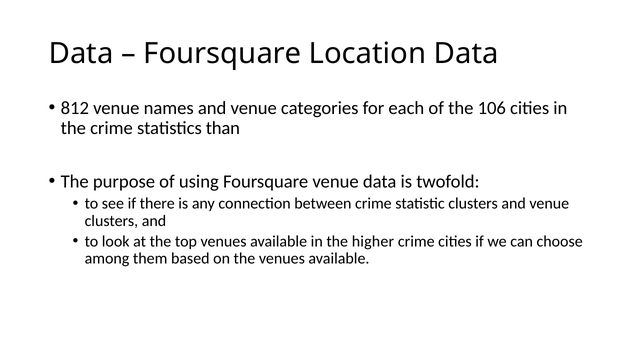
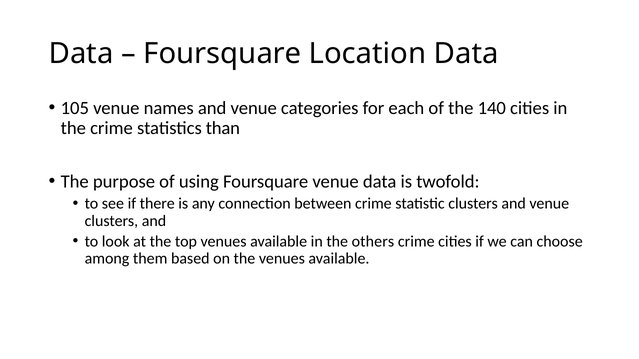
812: 812 -> 105 (75, 108)
106: 106 -> 140 (492, 108)
higher: higher -> others (373, 242)
